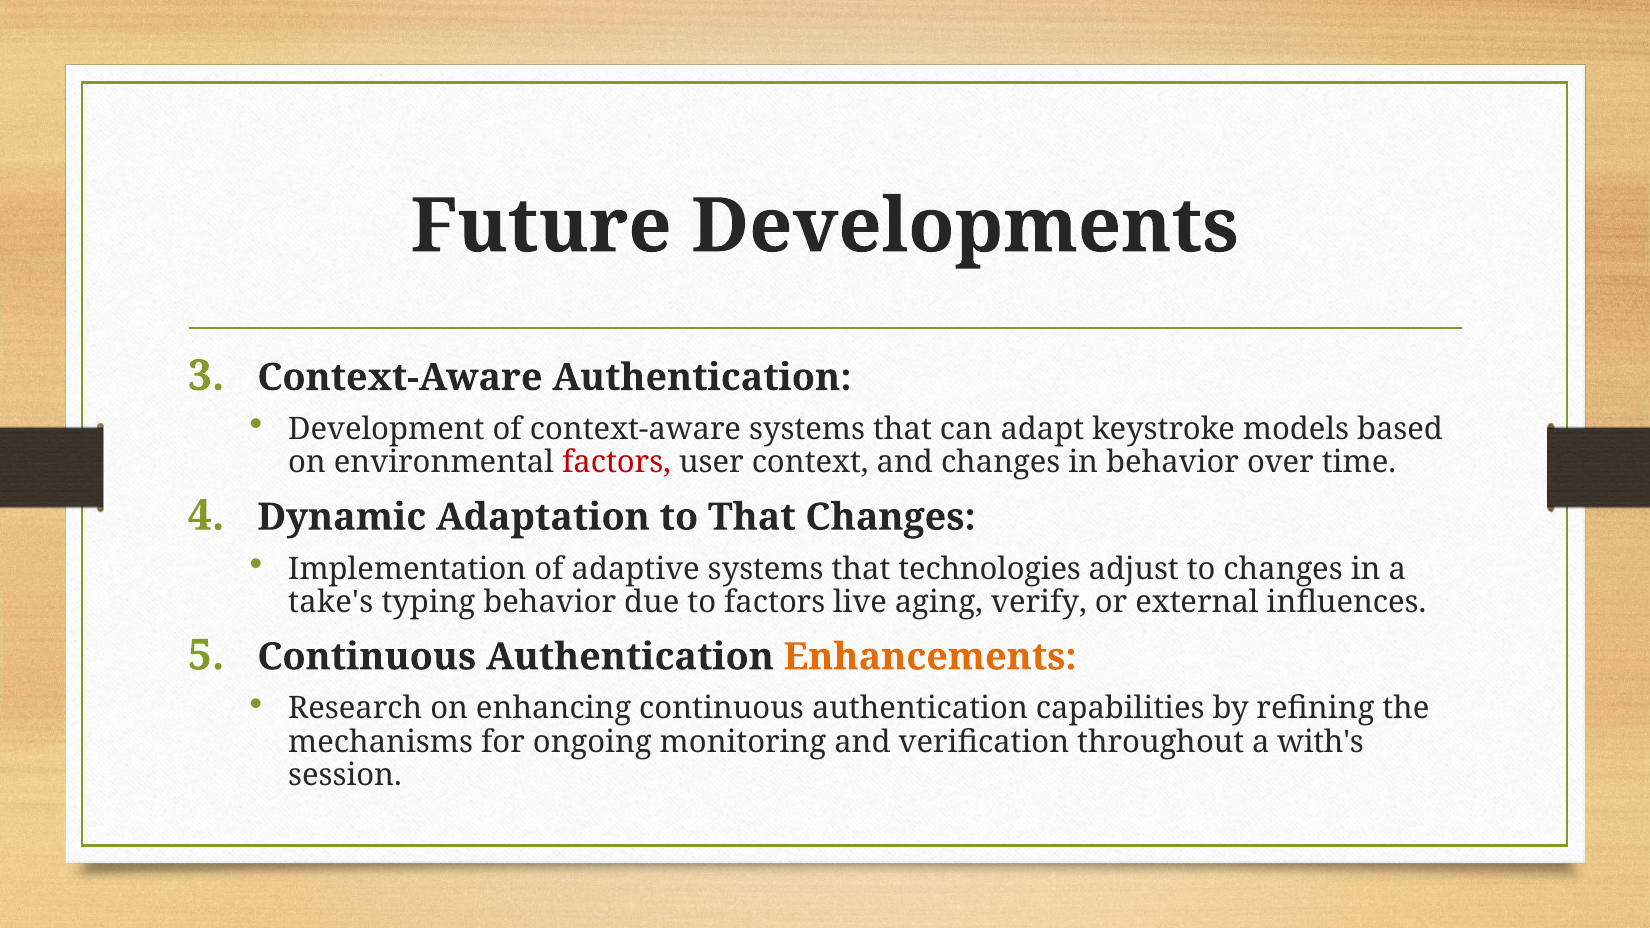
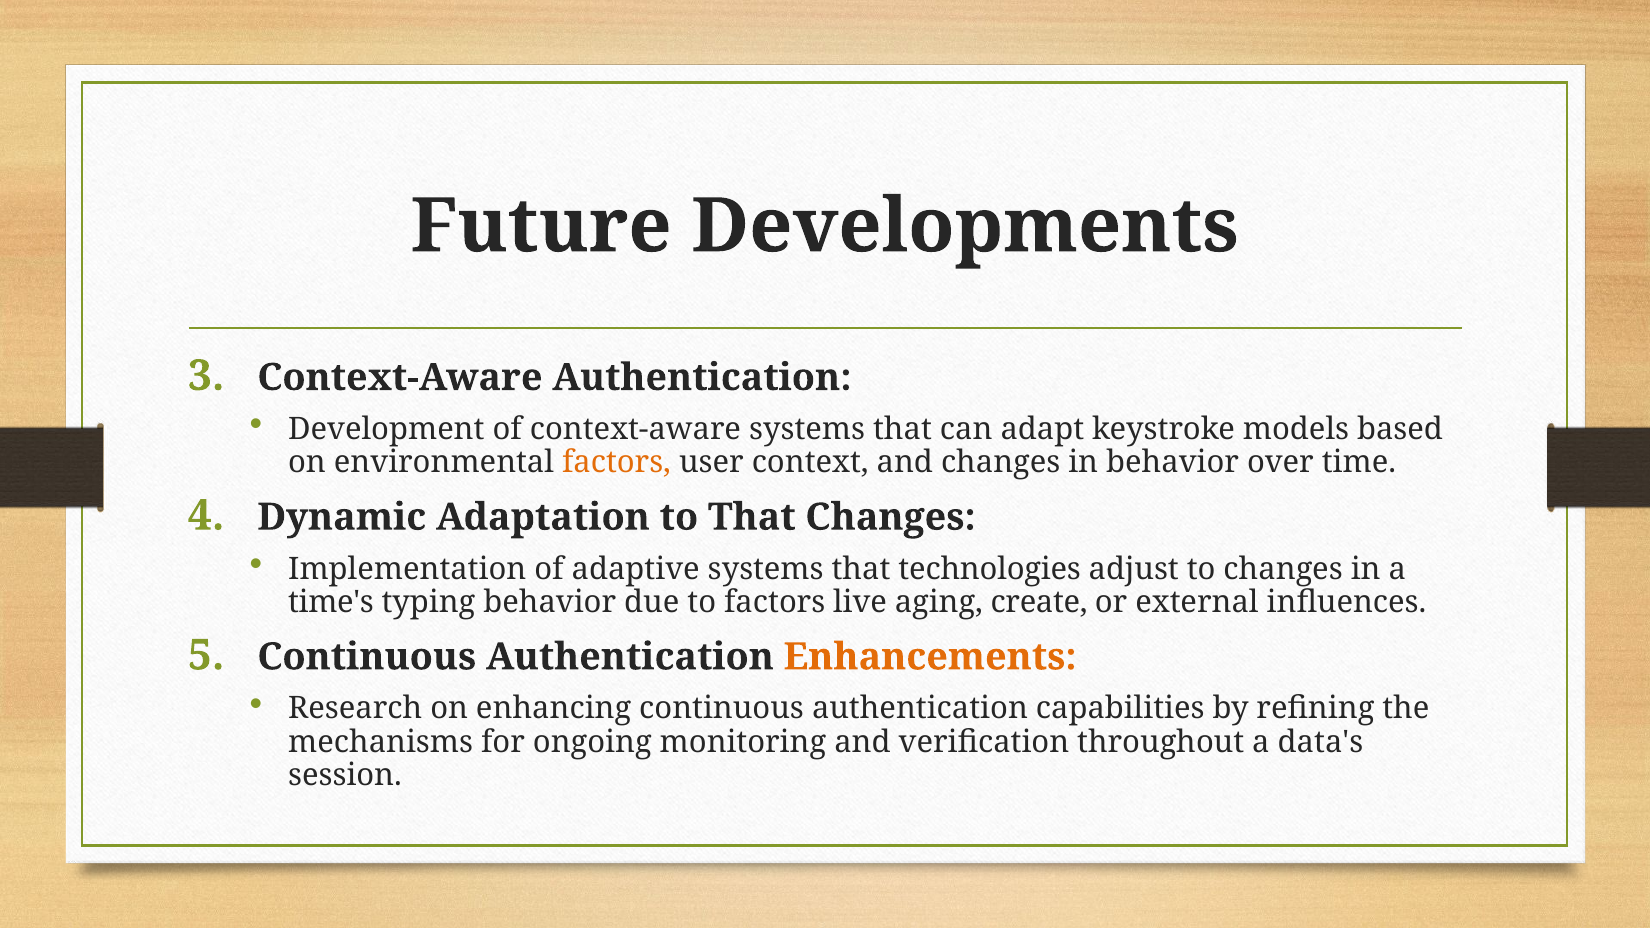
factors colour: red -> orange (616, 463)
take's: take's -> time's (331, 602)
verify: verify -> create (1039, 602)
with's: with's -> data's (1320, 742)
